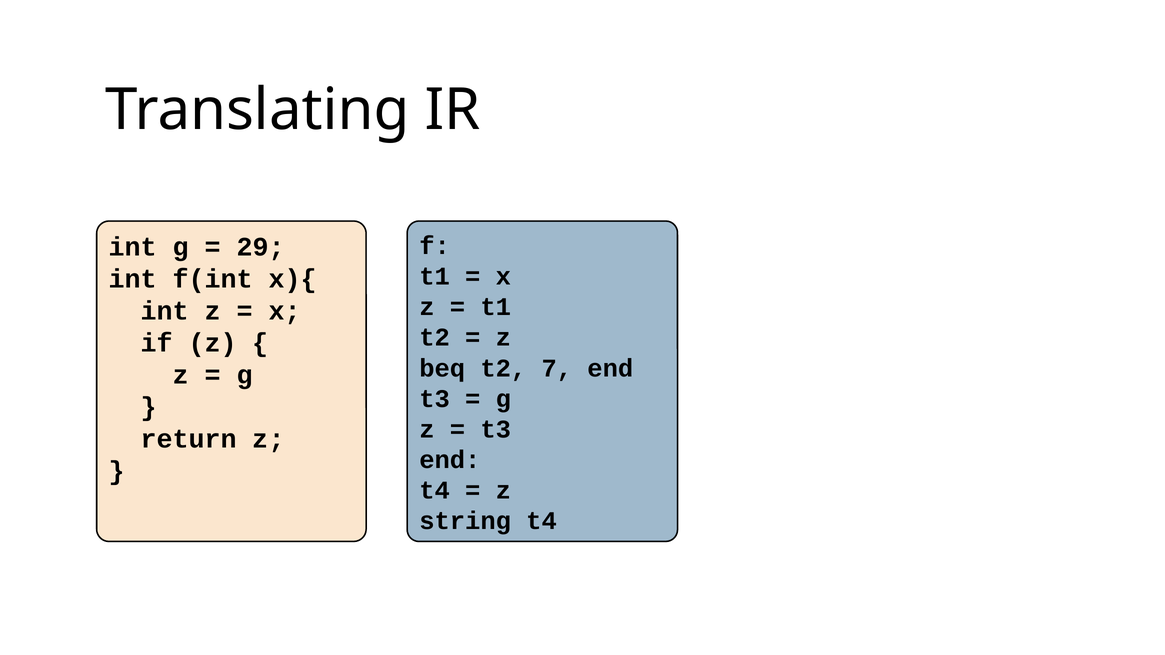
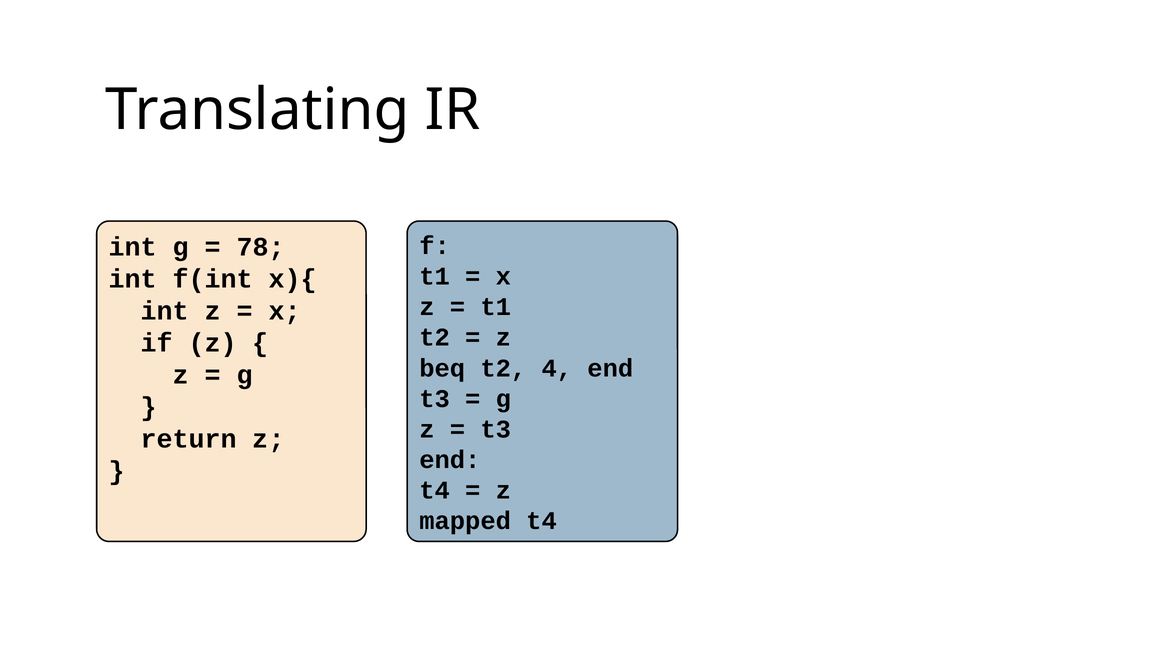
29: 29 -> 78 (261, 247)
7: 7 -> 4 (557, 368)
string: string -> mapped (465, 521)
